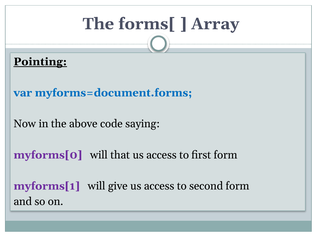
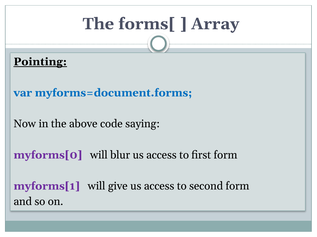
that: that -> blur (120, 155)
